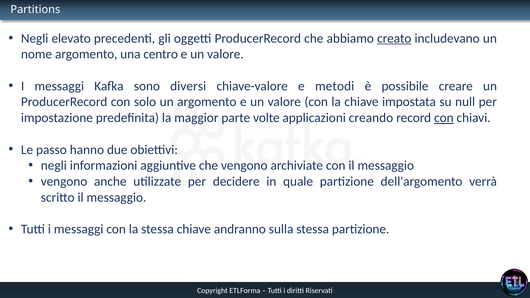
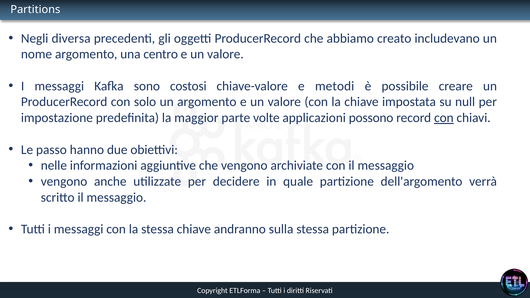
elevato: elevato -> diversa (71, 38)
creato underline: present -> none (394, 38)
diversi: diversi -> costosi (188, 86)
creando: creando -> possono (371, 118)
negli: negli -> nelle (54, 166)
